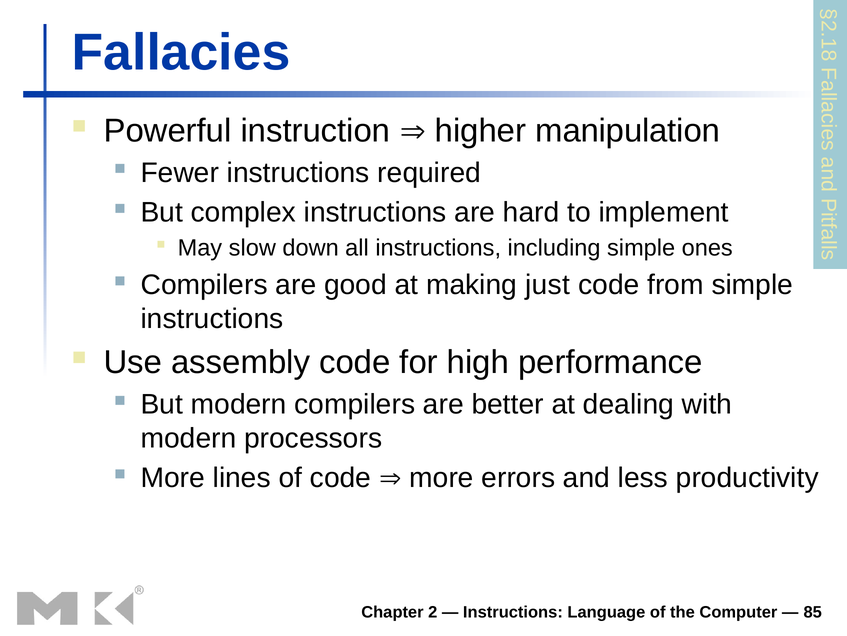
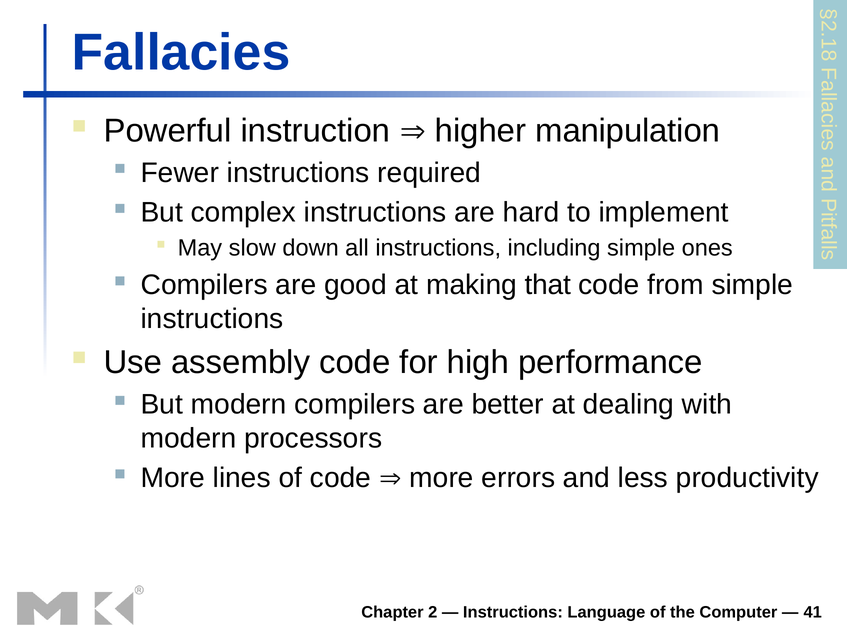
just: just -> that (548, 285)
85: 85 -> 41 (813, 611)
